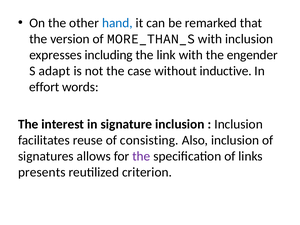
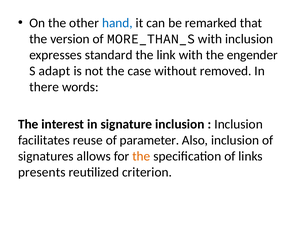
including: including -> standard (109, 55)
inductive: inductive -> removed (226, 71)
effort: effort -> there (44, 87)
consisting: consisting -> parameter (149, 140)
the colour: purple -> orange (141, 156)
